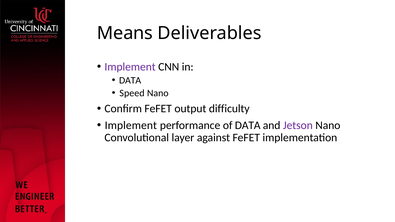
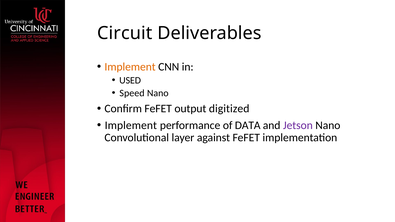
Means: Means -> Circuit (125, 33)
Implement colour: purple -> orange (130, 67)
DATA: DATA -> USED (130, 80)
difficulty: difficulty -> digitized (229, 109)
